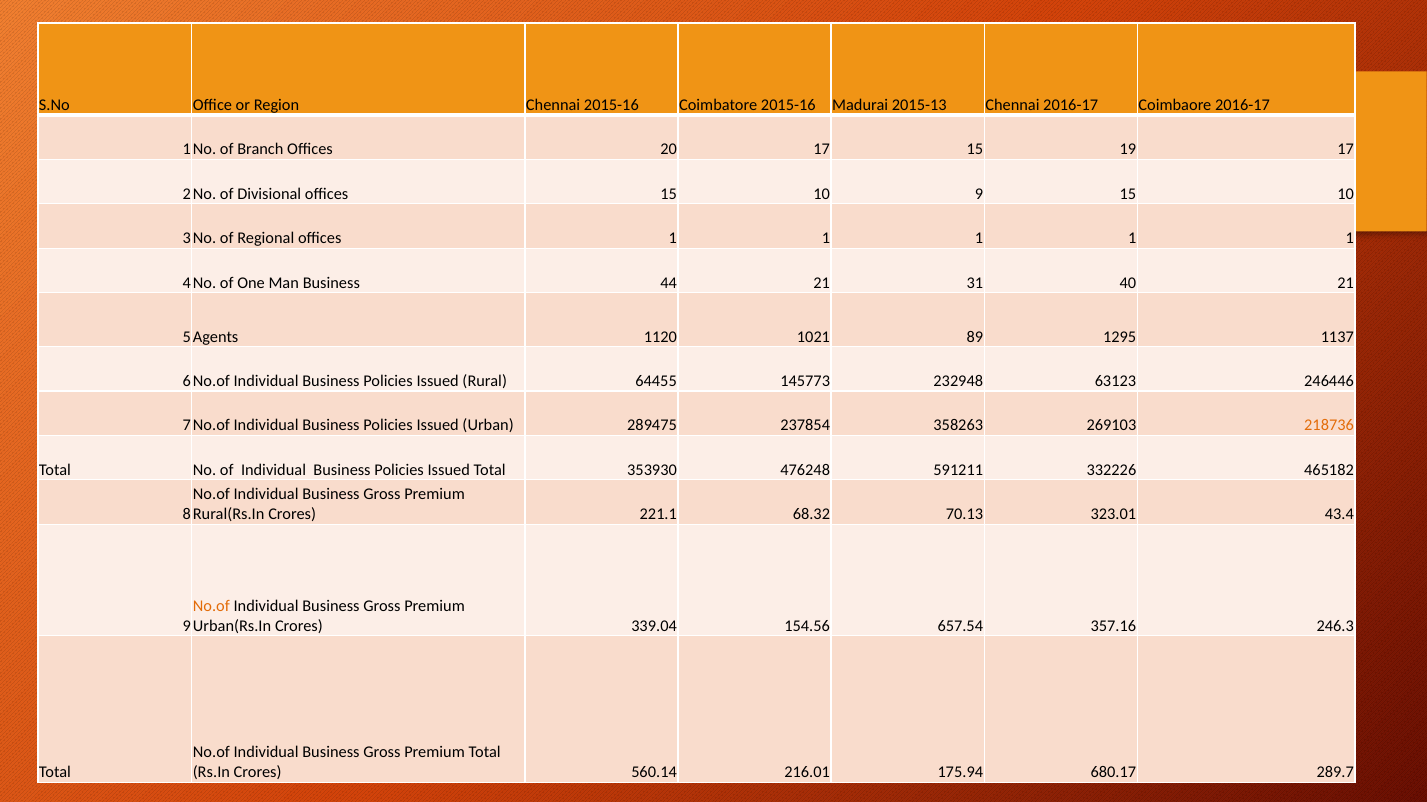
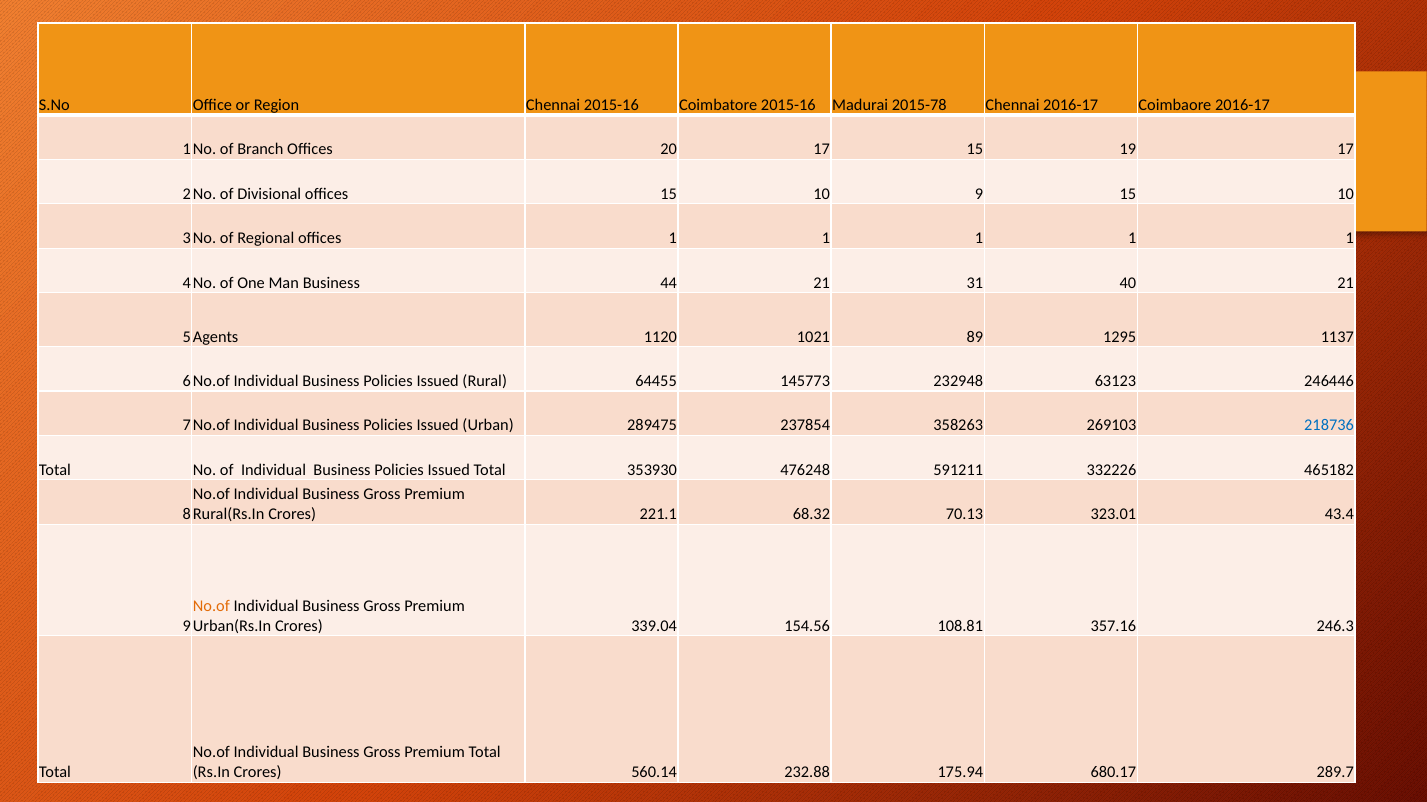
2015-13: 2015-13 -> 2015-78 (919, 105)
218736 colour: orange -> blue (1329, 426)
657.54: 657.54 -> 108.81 (960, 626)
216.01: 216.01 -> 232.88 (807, 773)
